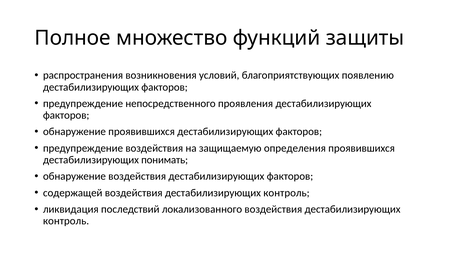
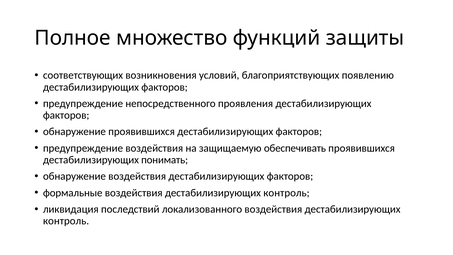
распространения: распространения -> соответствующих (83, 75)
определения: определения -> обеспечивать (295, 148)
содержащей: содержащей -> формальные (73, 193)
